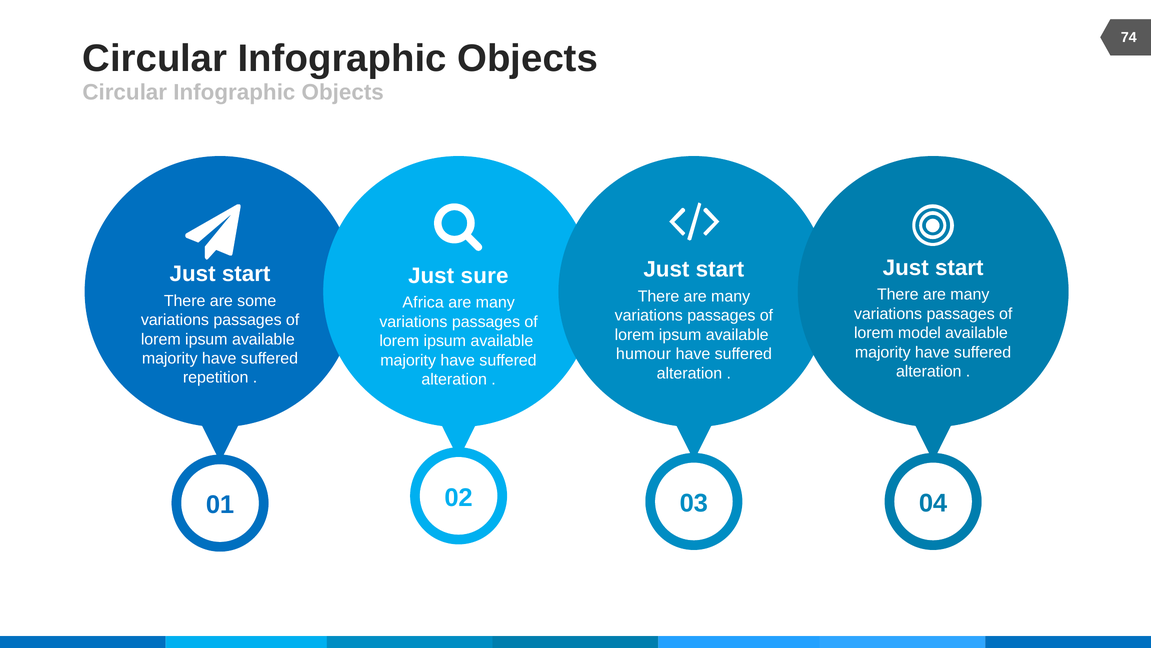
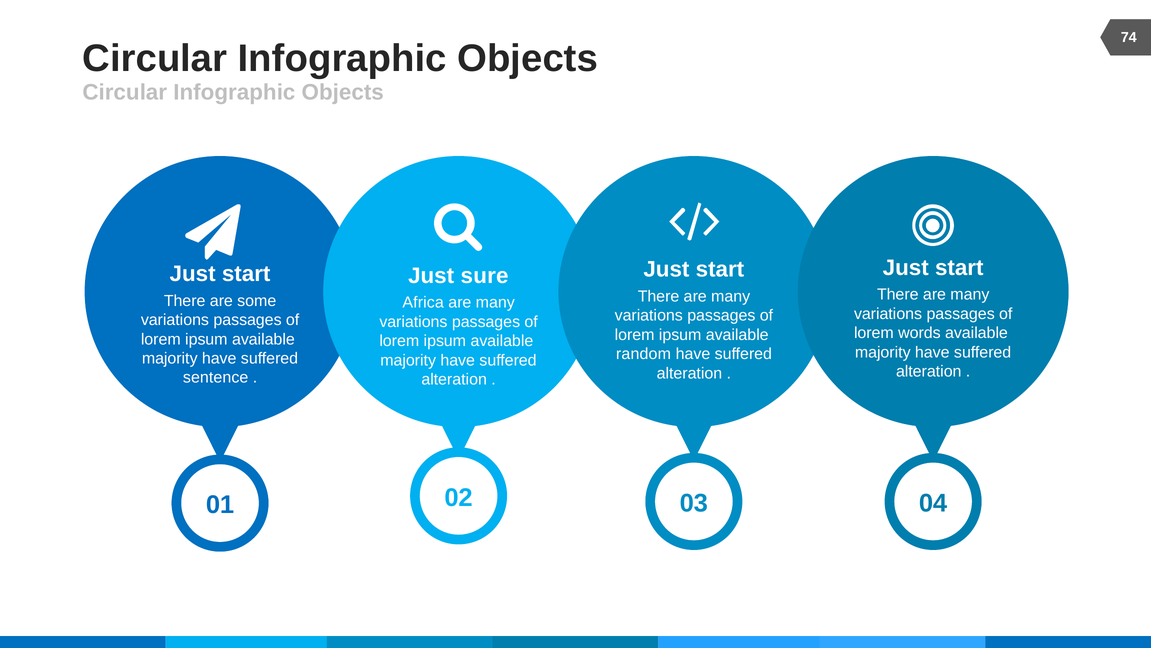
model: model -> words (919, 333)
humour: humour -> random (643, 354)
repetition: repetition -> sentence (216, 377)
